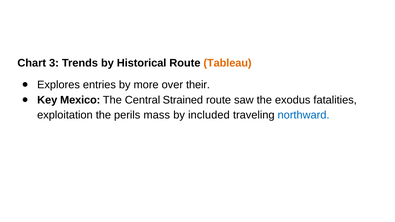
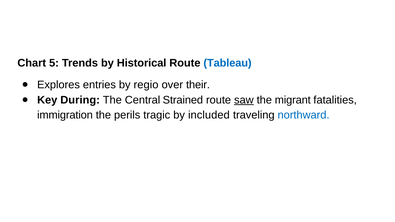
3: 3 -> 5 (54, 63)
Tableau colour: orange -> blue (228, 63)
more: more -> regio (146, 85)
Mexico: Mexico -> During (80, 100)
saw underline: none -> present (244, 100)
exodus: exodus -> migrant (293, 100)
exploitation: exploitation -> immigration (65, 115)
mass: mass -> tragic (157, 115)
